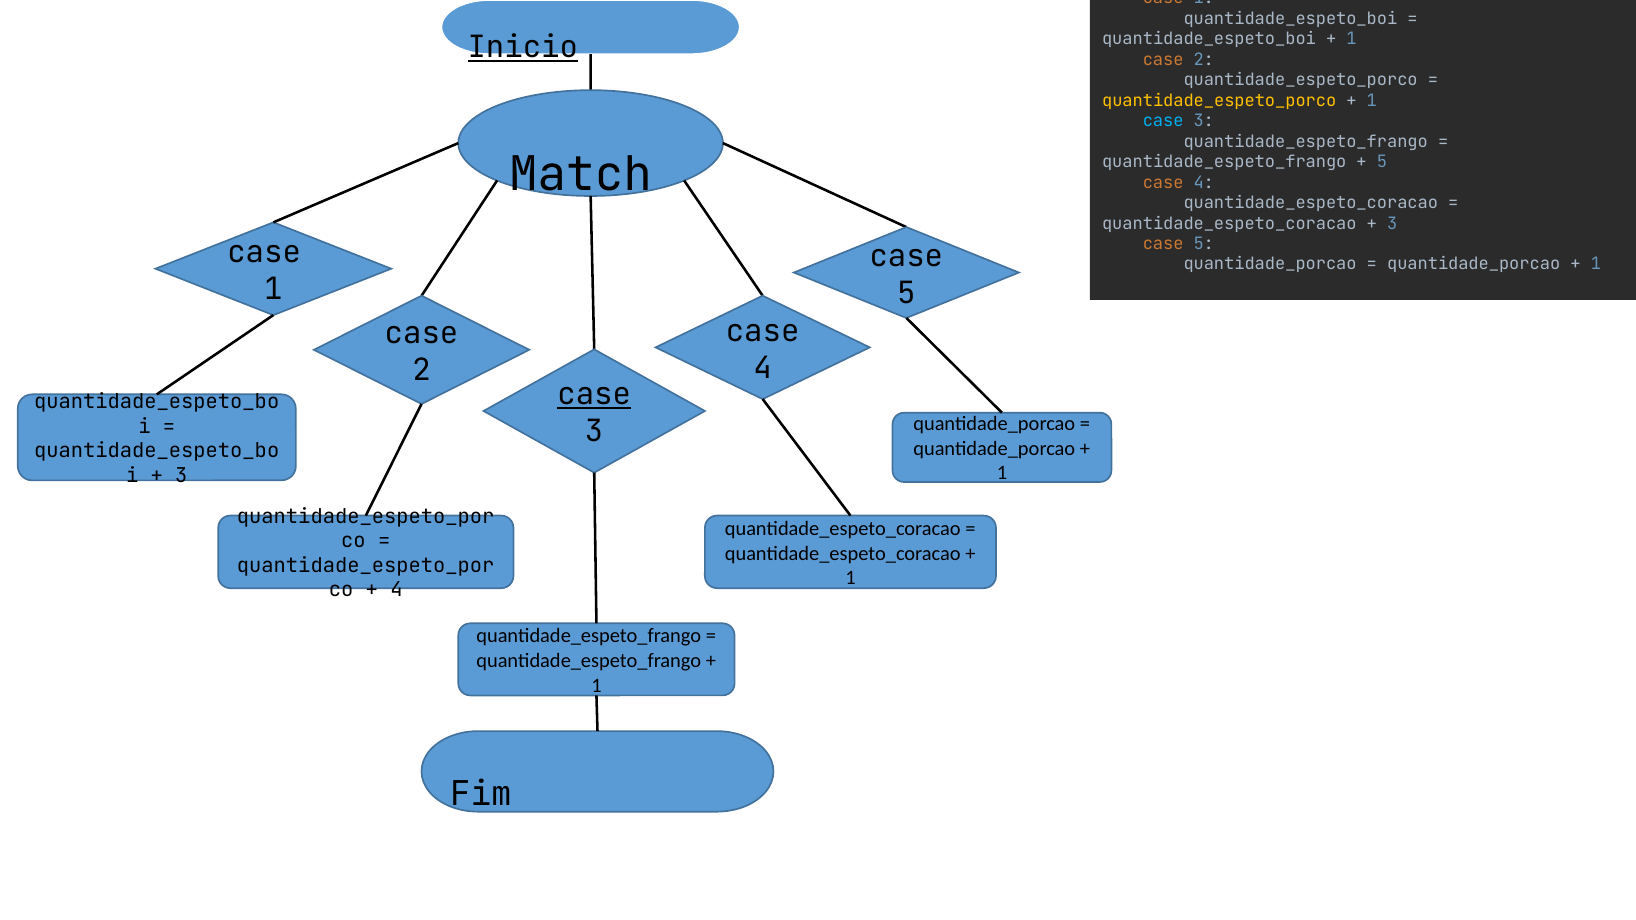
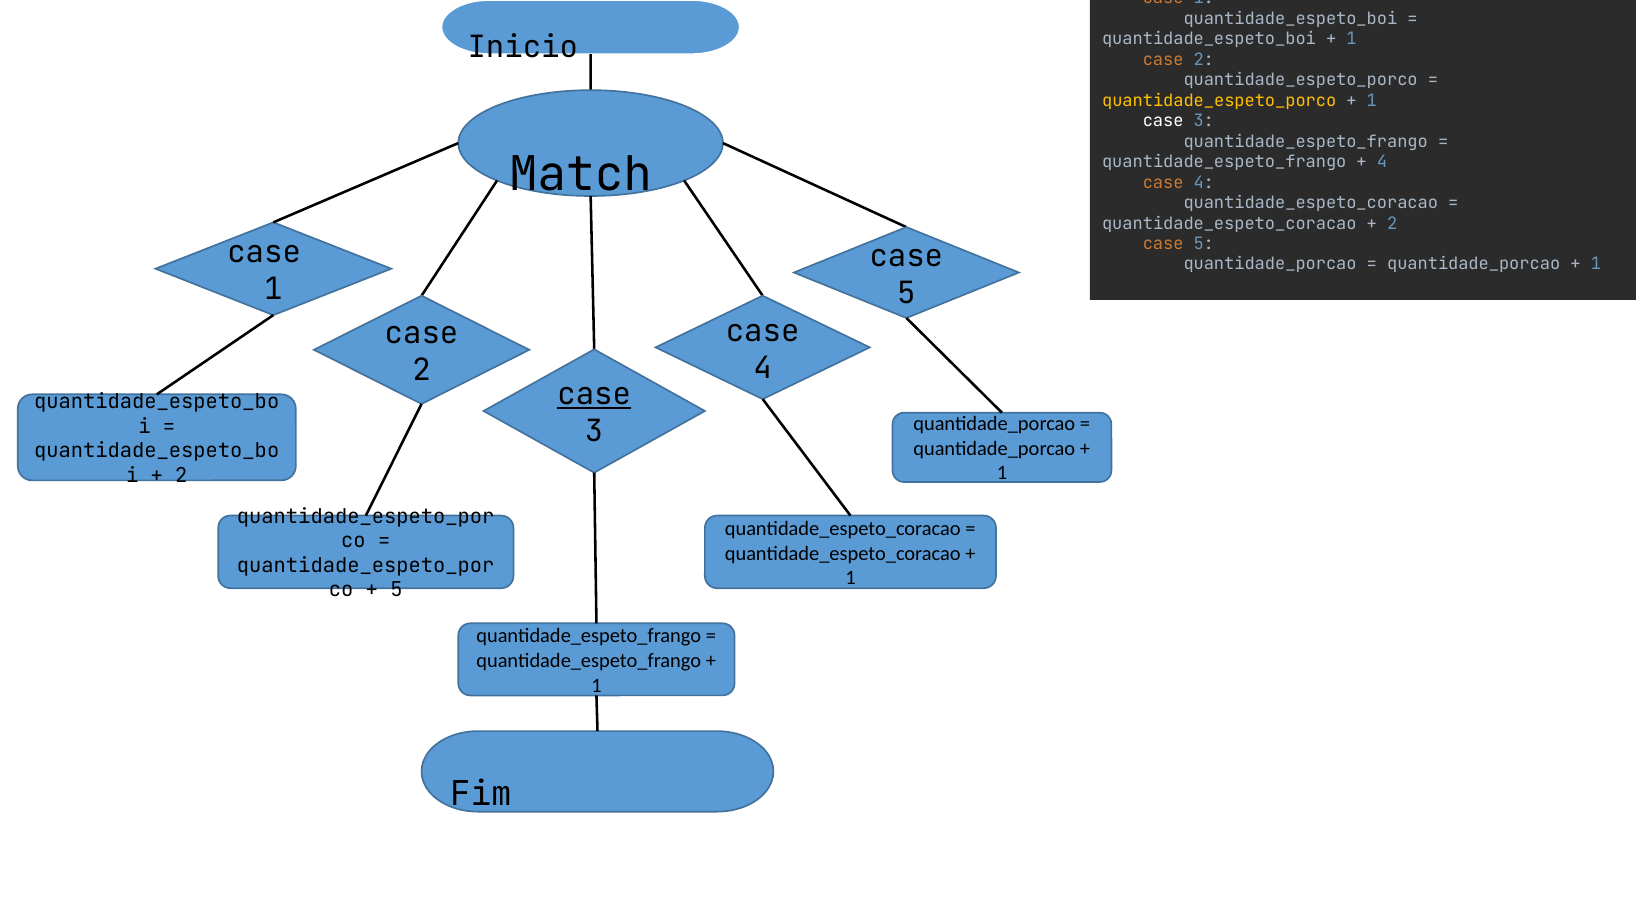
Inicio underline: present -> none (523, 48)
case colour: light blue -> white (1163, 121)
5: 5 -> 4 (1382, 162)
3: 3 -> 2 (1392, 223)
3: 3 -> 2 (181, 476)
4: 4 -> 5 (396, 590)
